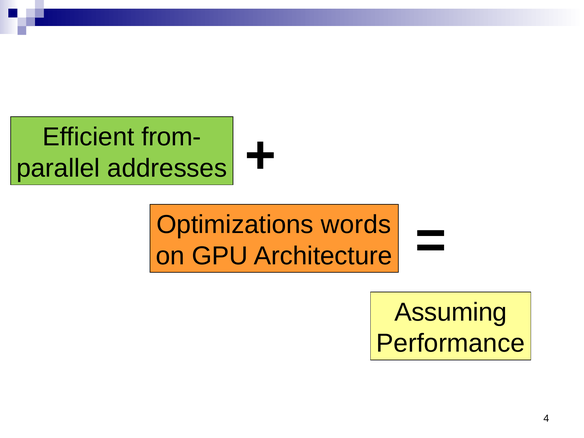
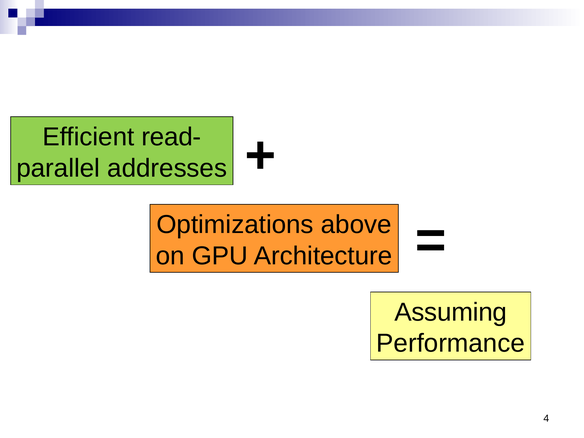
from-: from- -> read- (171, 137)
words: words -> above (356, 225)
